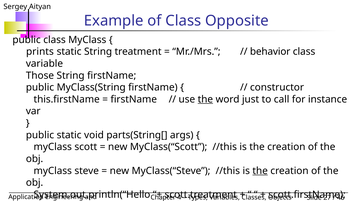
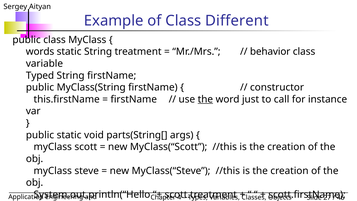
Opposite: Opposite -> Different (237, 21)
prints: prints -> words (40, 52)
Those: Those -> Typed (40, 75)
the underline: present -> none (260, 171)
